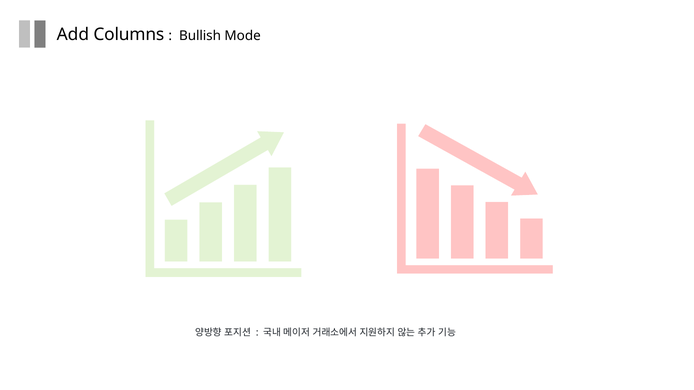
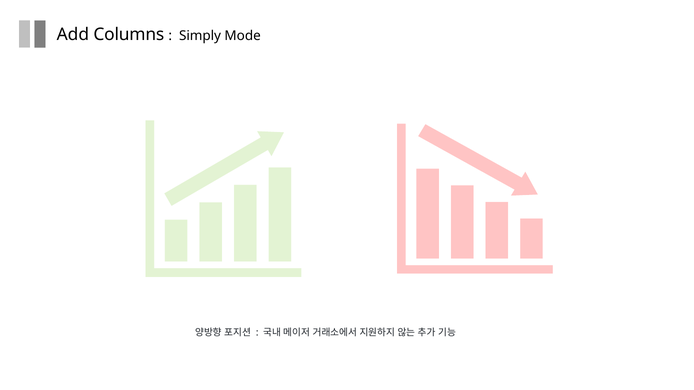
Bullish: Bullish -> Simply (200, 36)
